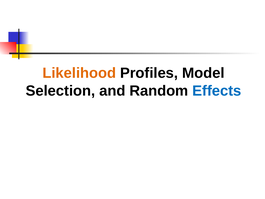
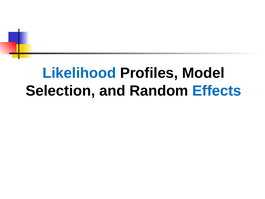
Likelihood colour: orange -> blue (79, 73)
